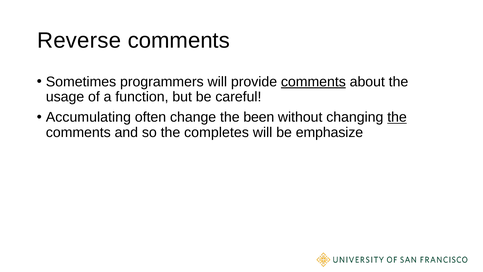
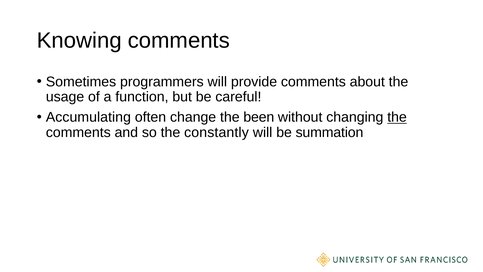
Reverse: Reverse -> Knowing (79, 41)
comments underline: present -> none (313, 82)
completes: completes -> constantly (216, 132)
emphasize: emphasize -> summation (329, 132)
